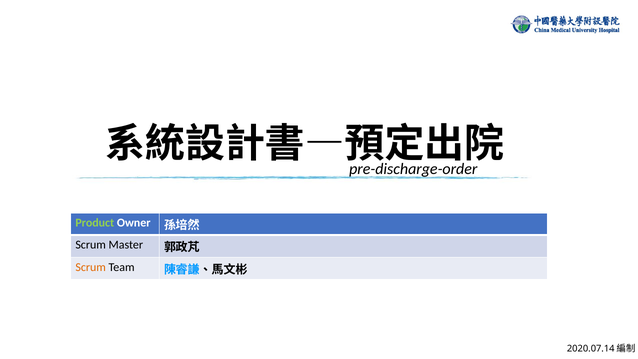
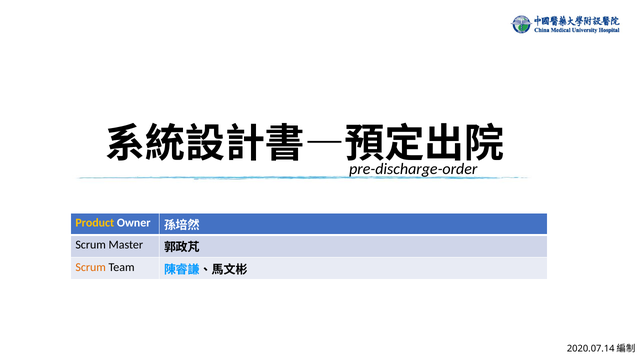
Product colour: light green -> yellow (95, 223)
